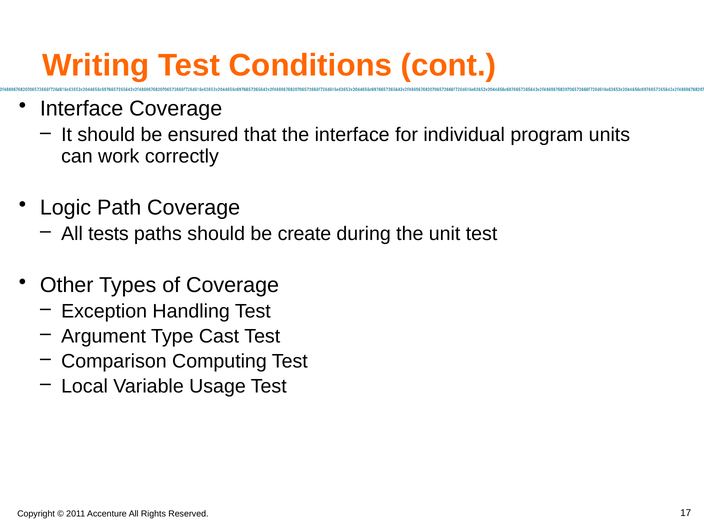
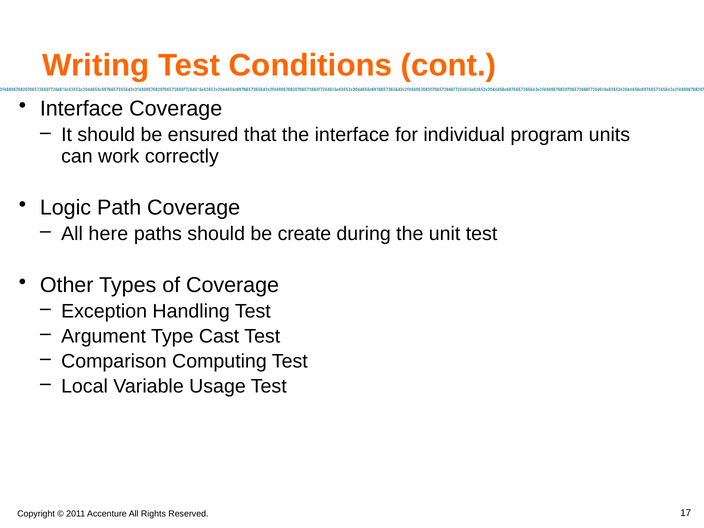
tests: tests -> here (108, 234)
